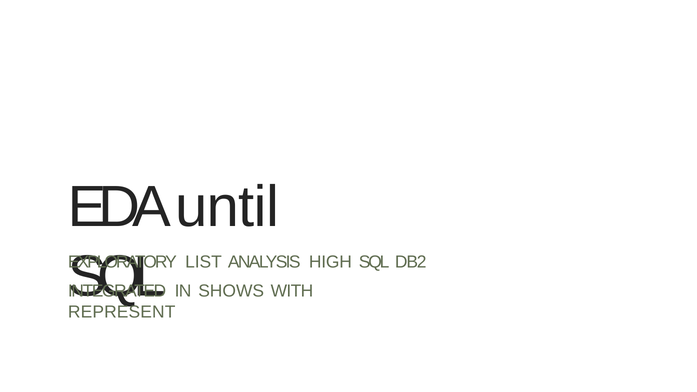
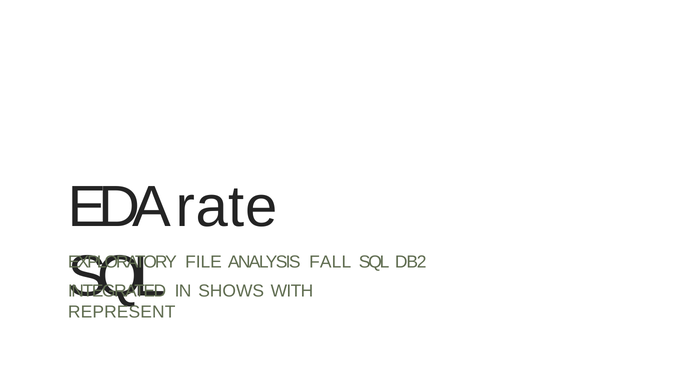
until: until -> rate (227, 207)
LIST: LIST -> FILE (204, 262)
HIGH: HIGH -> FALL (330, 262)
